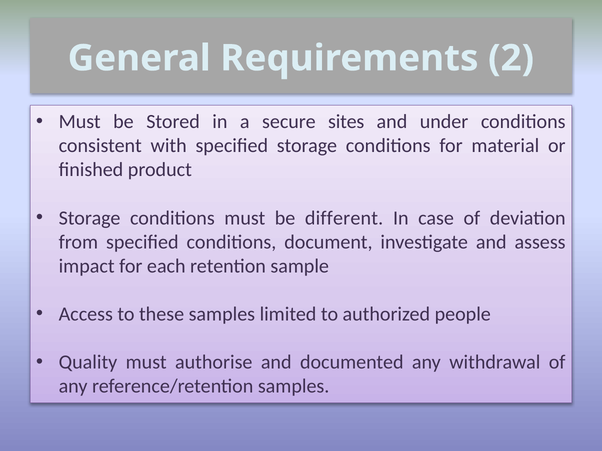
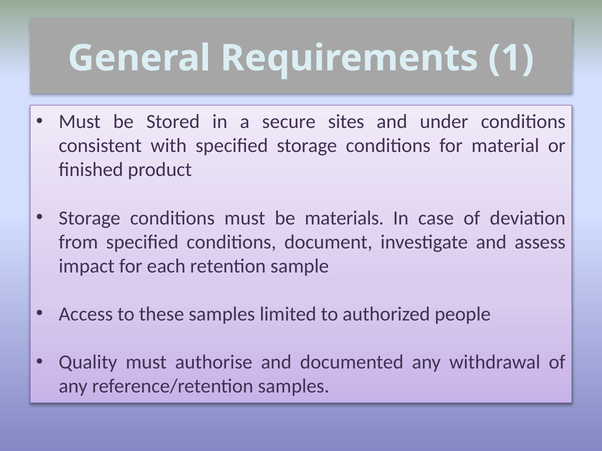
2: 2 -> 1 (511, 58)
different: different -> materials (344, 218)
